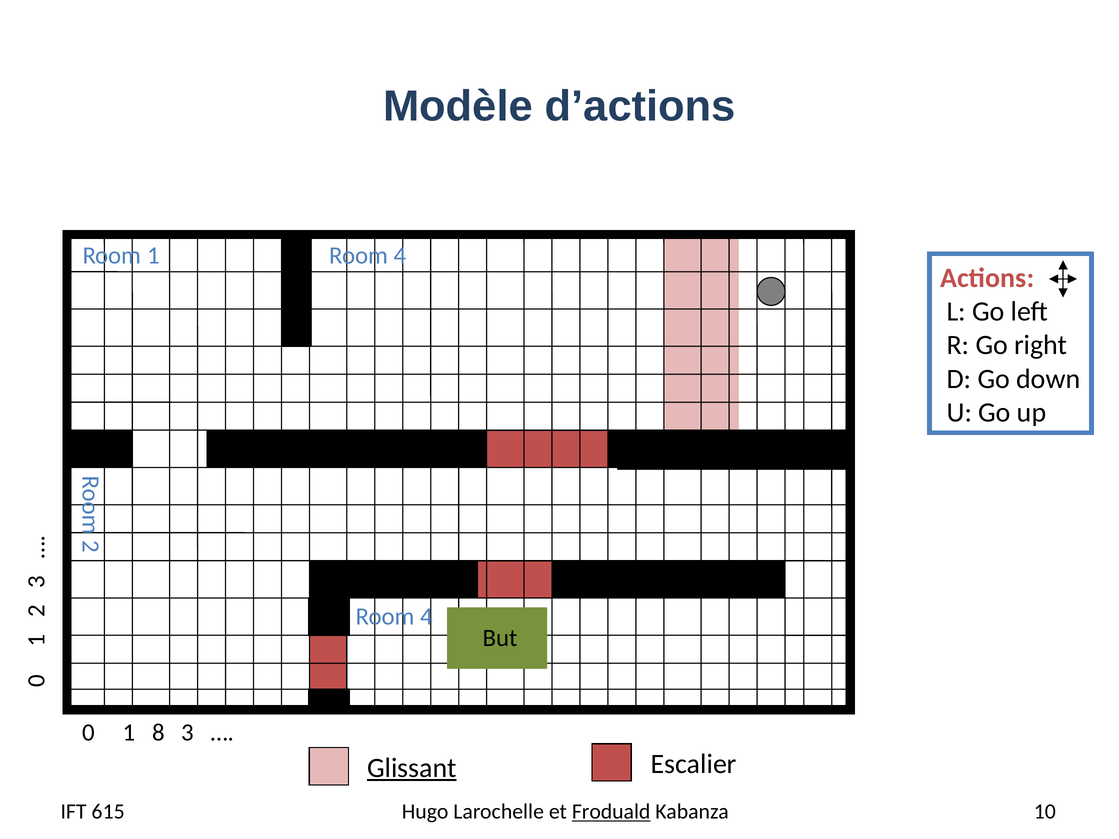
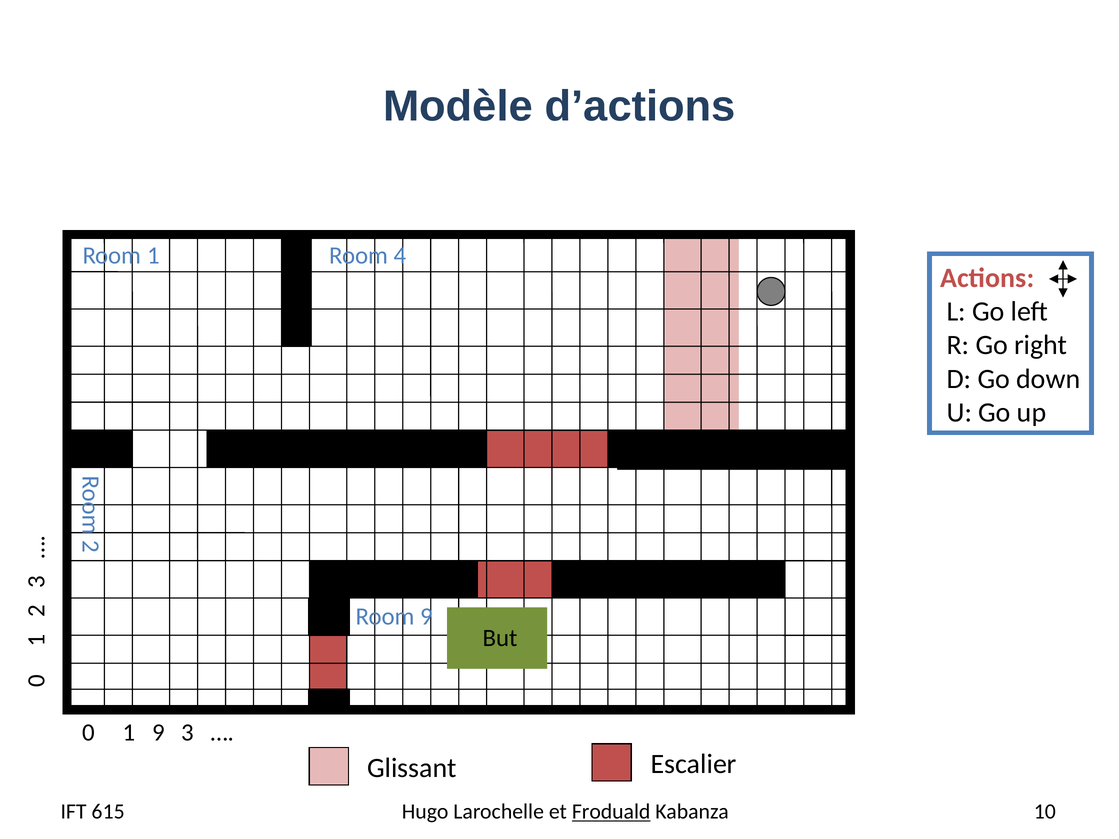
4: 4 -> 9 (426, 617)
1 8: 8 -> 9 (158, 733)
Glissant underline: present -> none (412, 768)
